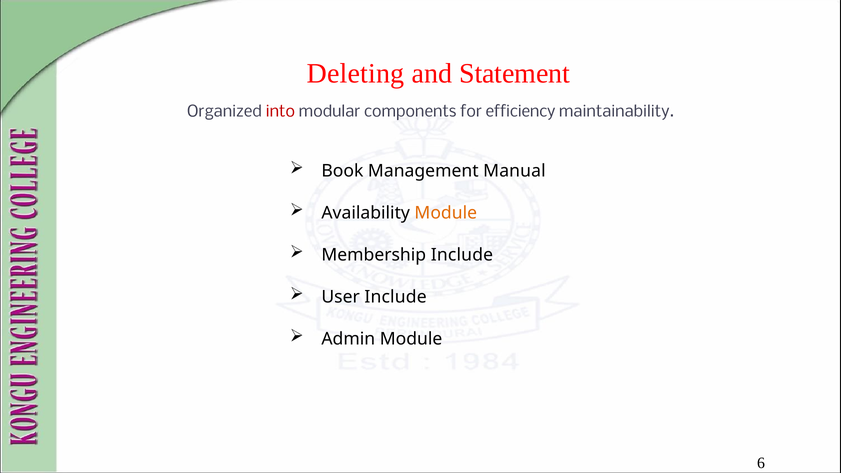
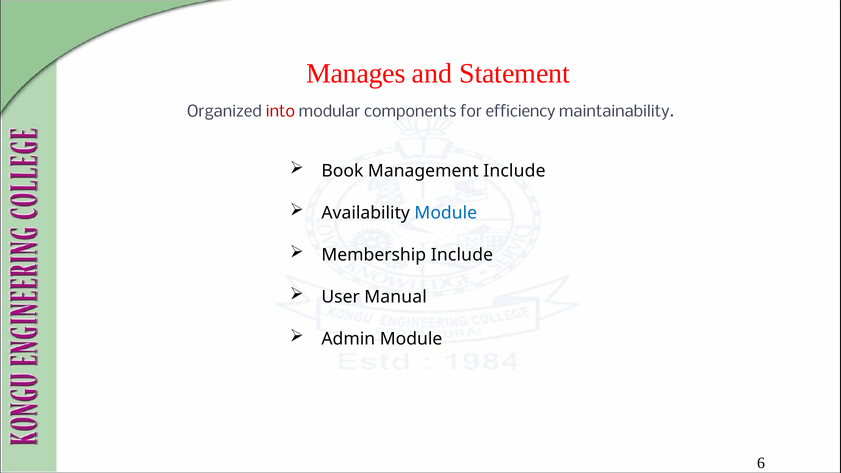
Deleting: Deleting -> Manages (356, 73)
Management Manual: Manual -> Include (514, 171)
Module colour: orange -> blue (446, 213)
User Include: Include -> Manual (396, 297)
